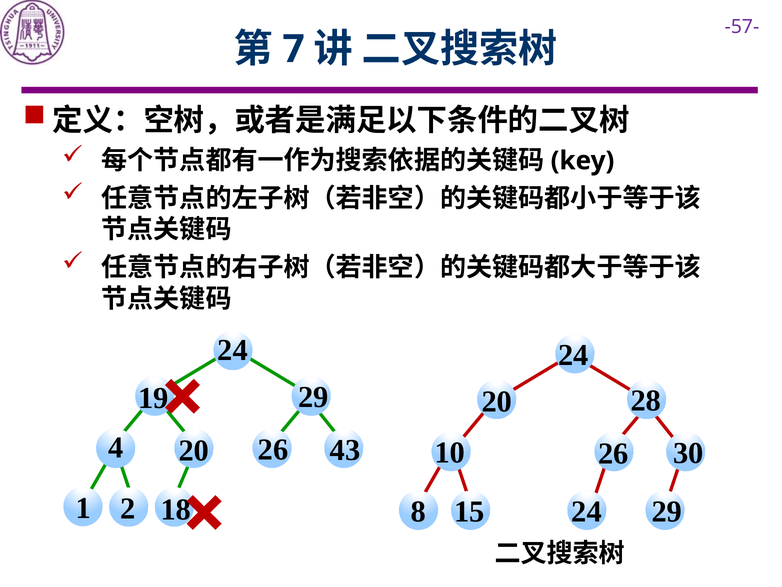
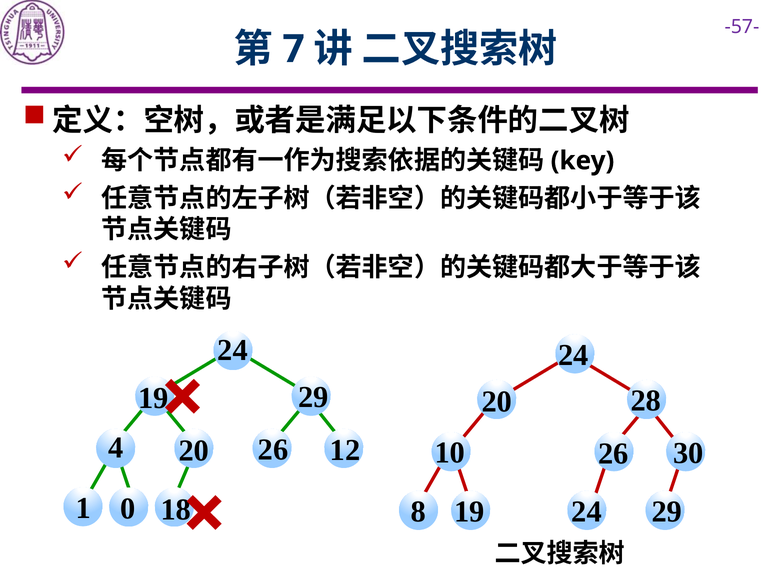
43: 43 -> 12 (345, 450)
2: 2 -> 0 (128, 508)
8 15: 15 -> 19 (469, 511)
